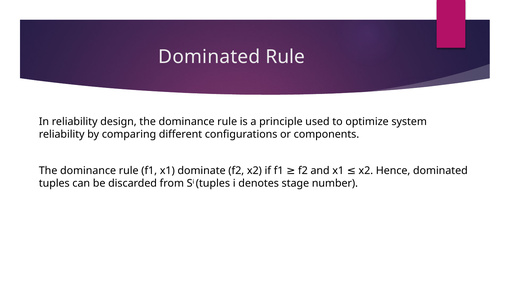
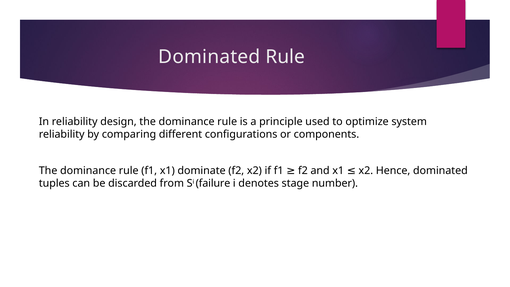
Si tuples: tuples -> failure (213, 183)
